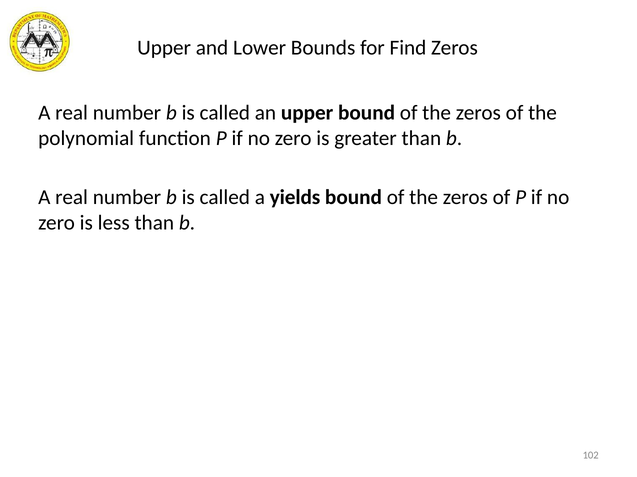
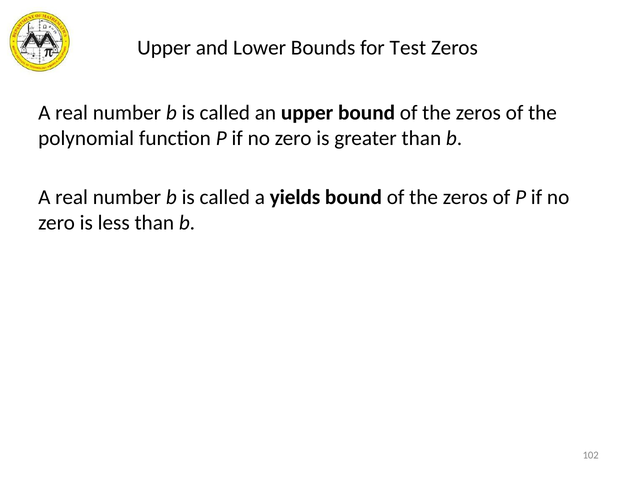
Find: Find -> Test (408, 48)
